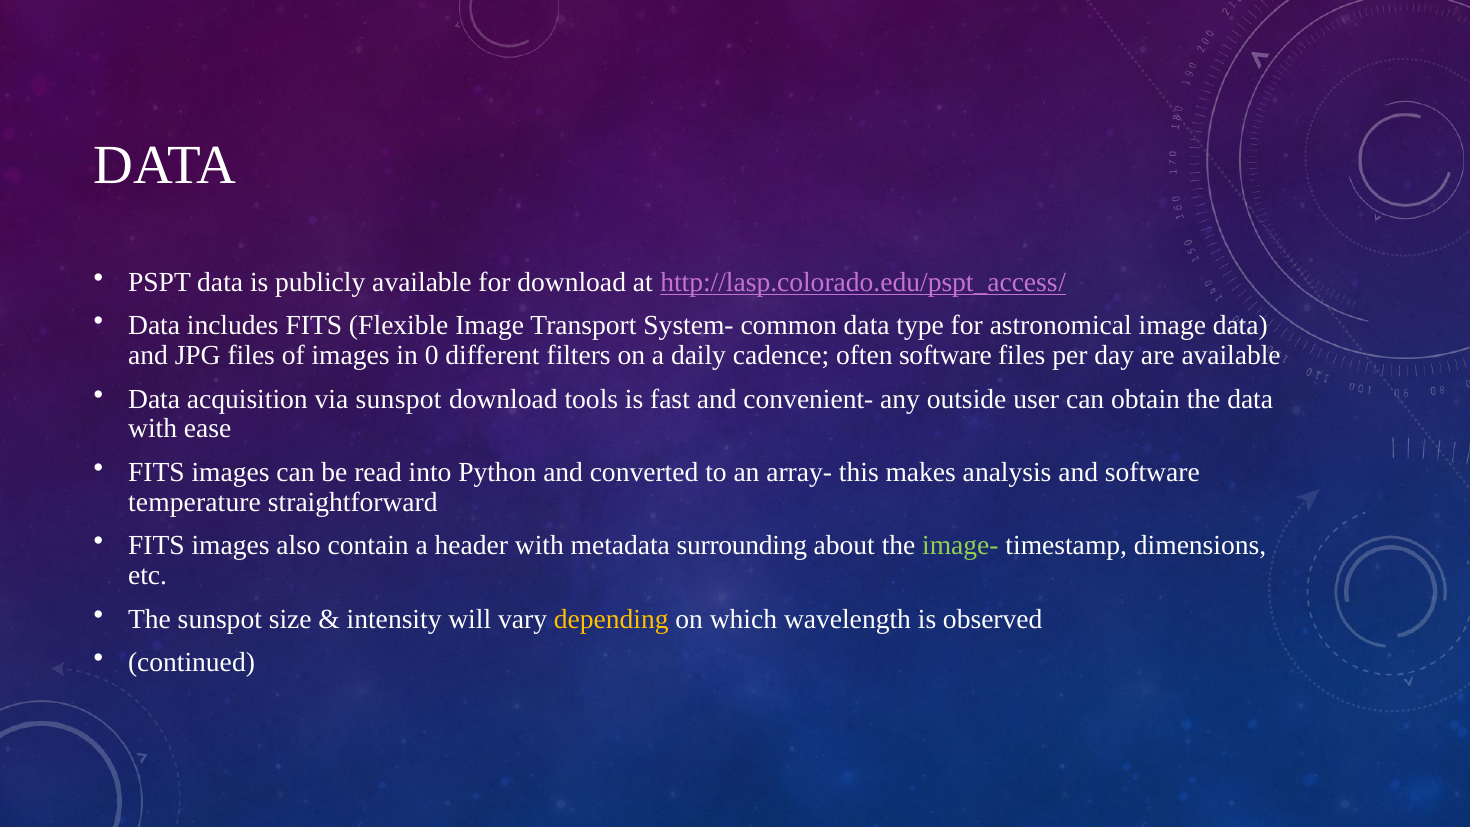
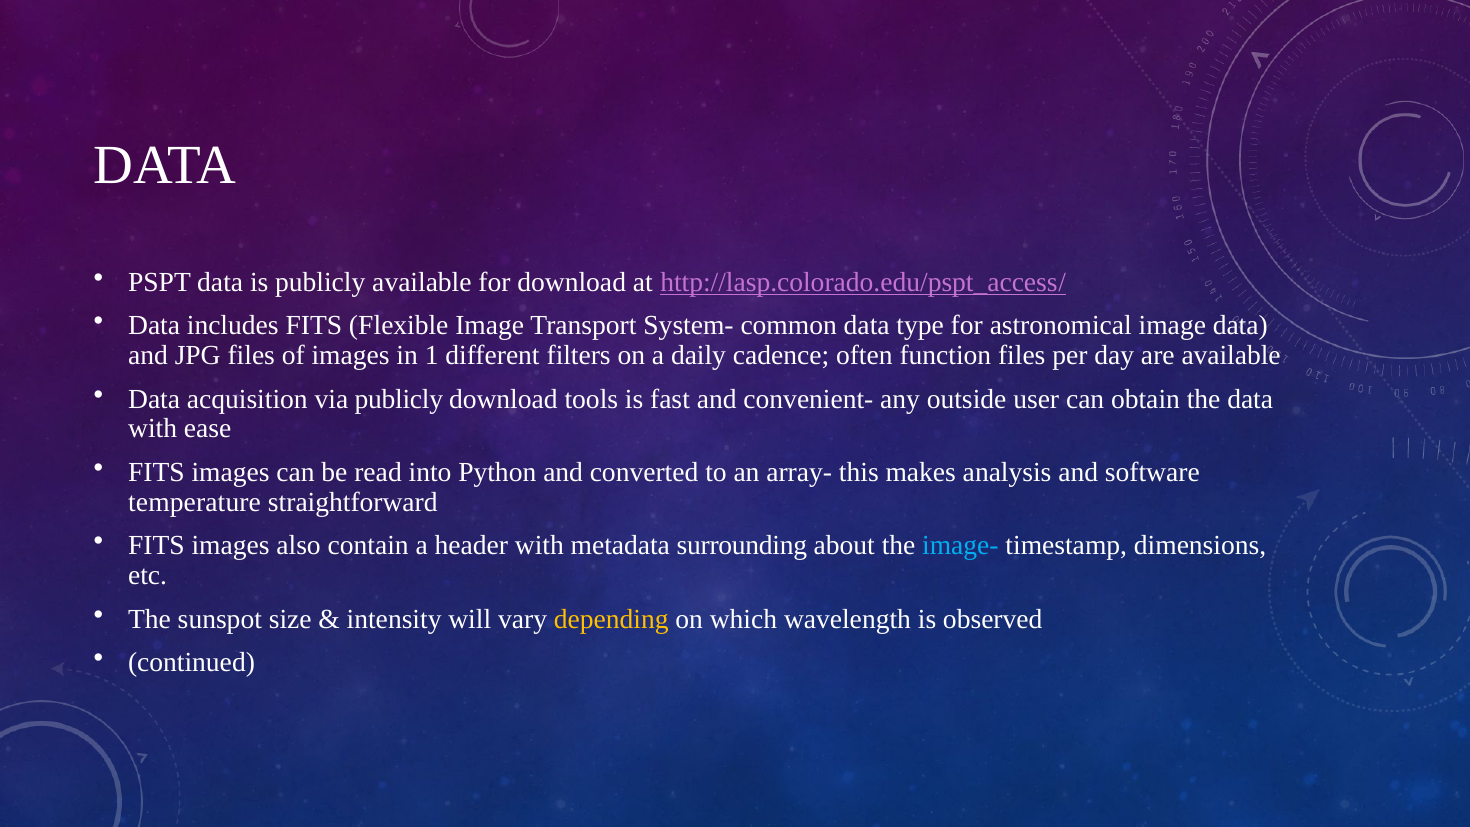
0: 0 -> 1 (432, 356)
often software: software -> function (945, 356)
via sunspot: sunspot -> publicly (399, 399)
image- colour: light green -> light blue (960, 546)
